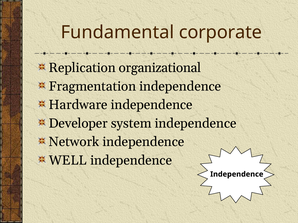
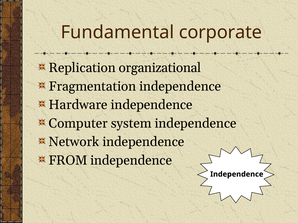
Developer: Developer -> Computer (78, 124)
WELL: WELL -> FROM (68, 161)
